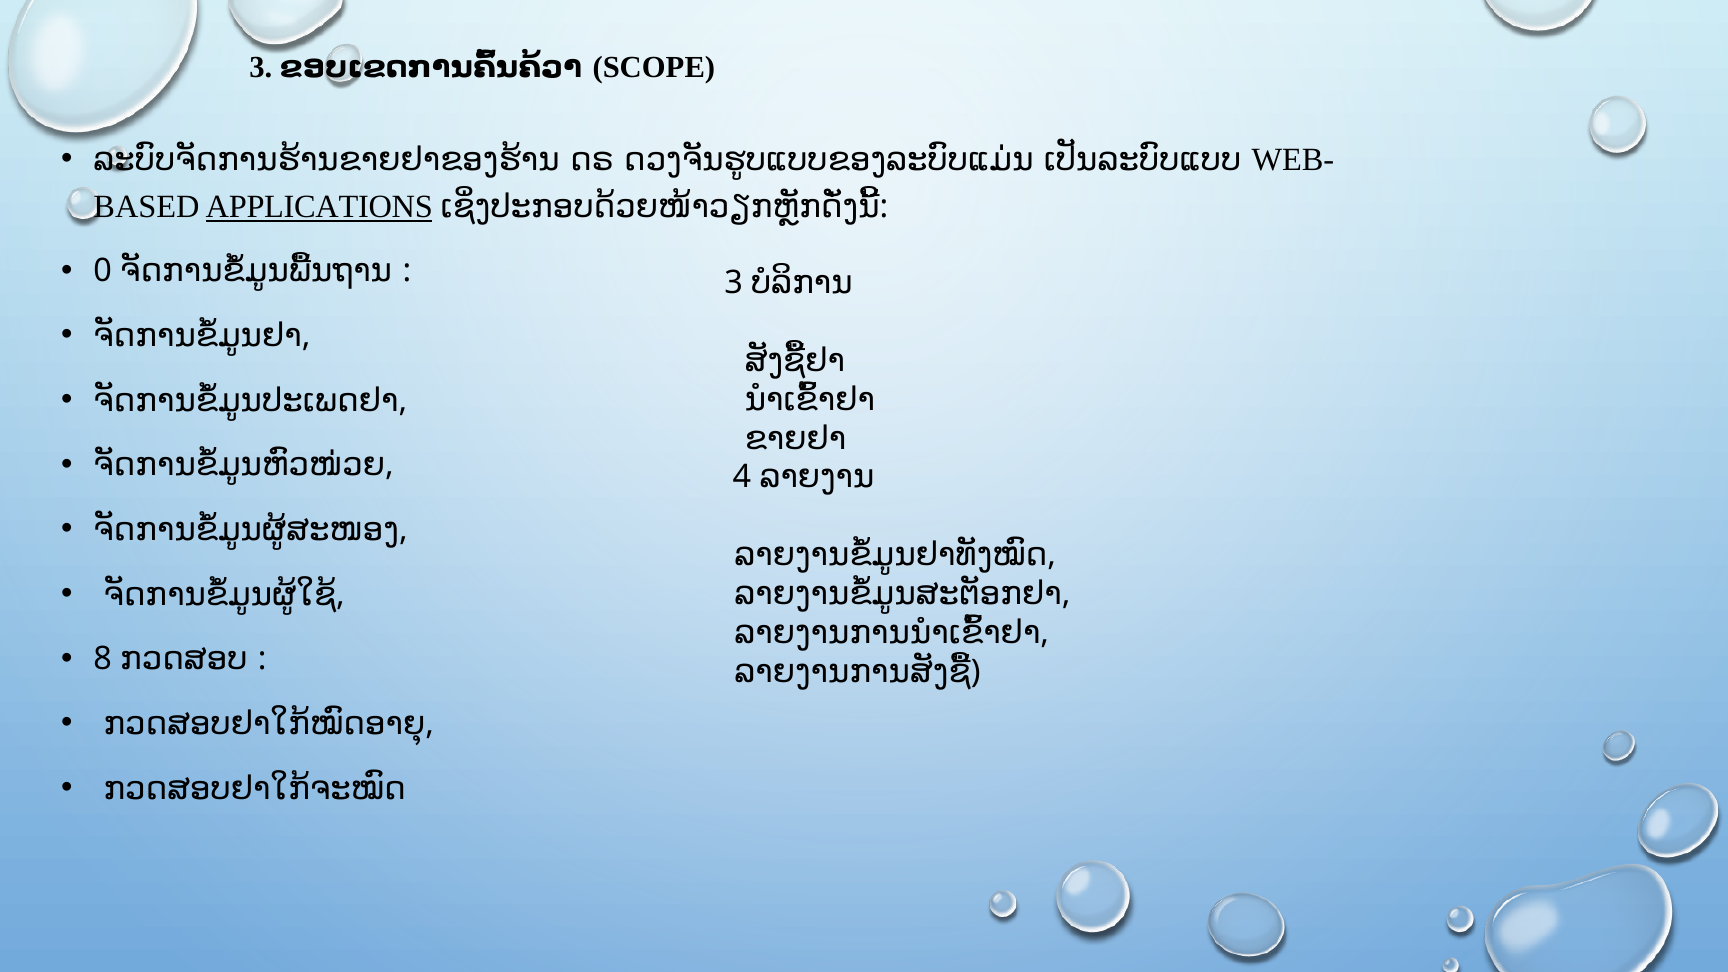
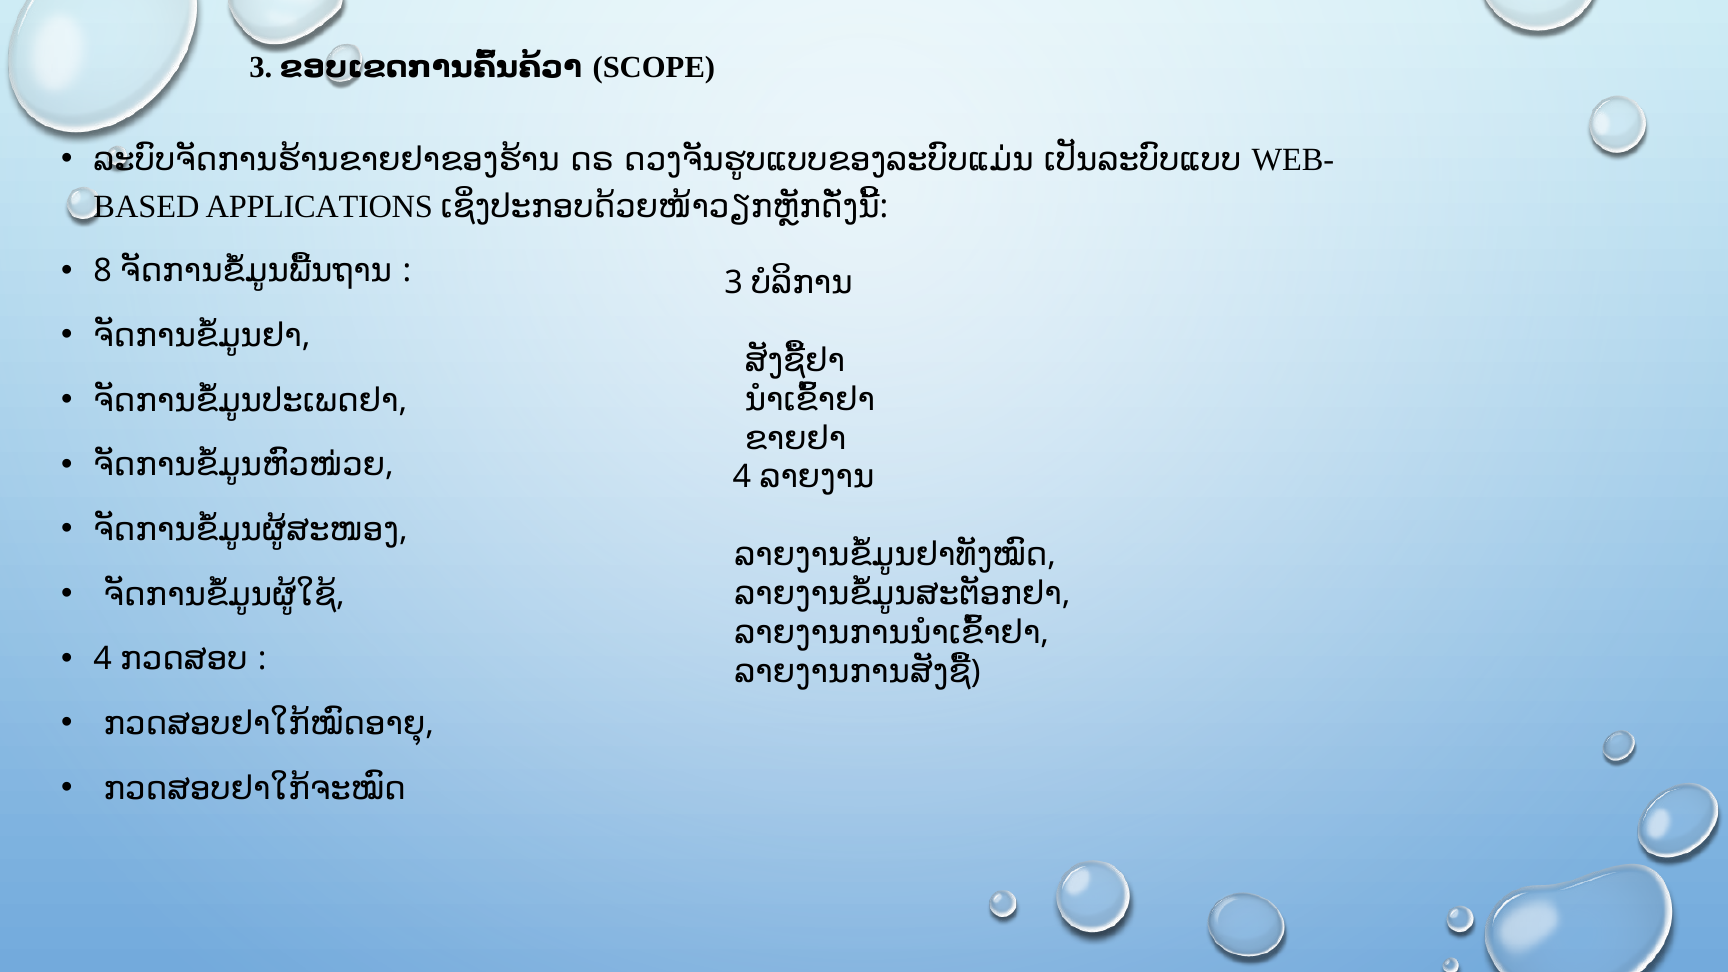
APPLICATIONS underline: present -> none (319, 207)
0: 0 -> 8 (103, 271)
8: 8 -> 4 (103, 659)
